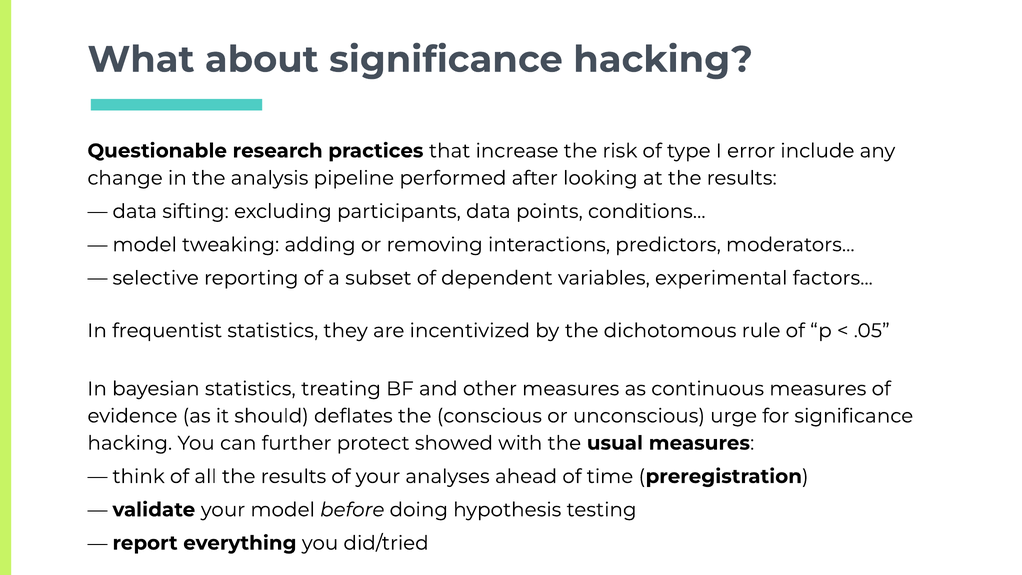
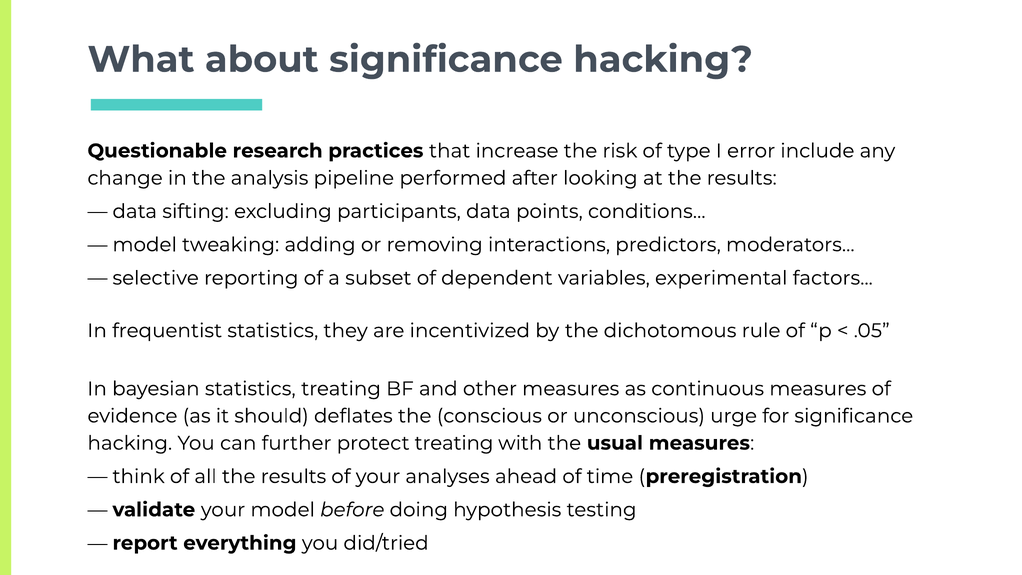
protect showed: showed -> treating (454, 443)
